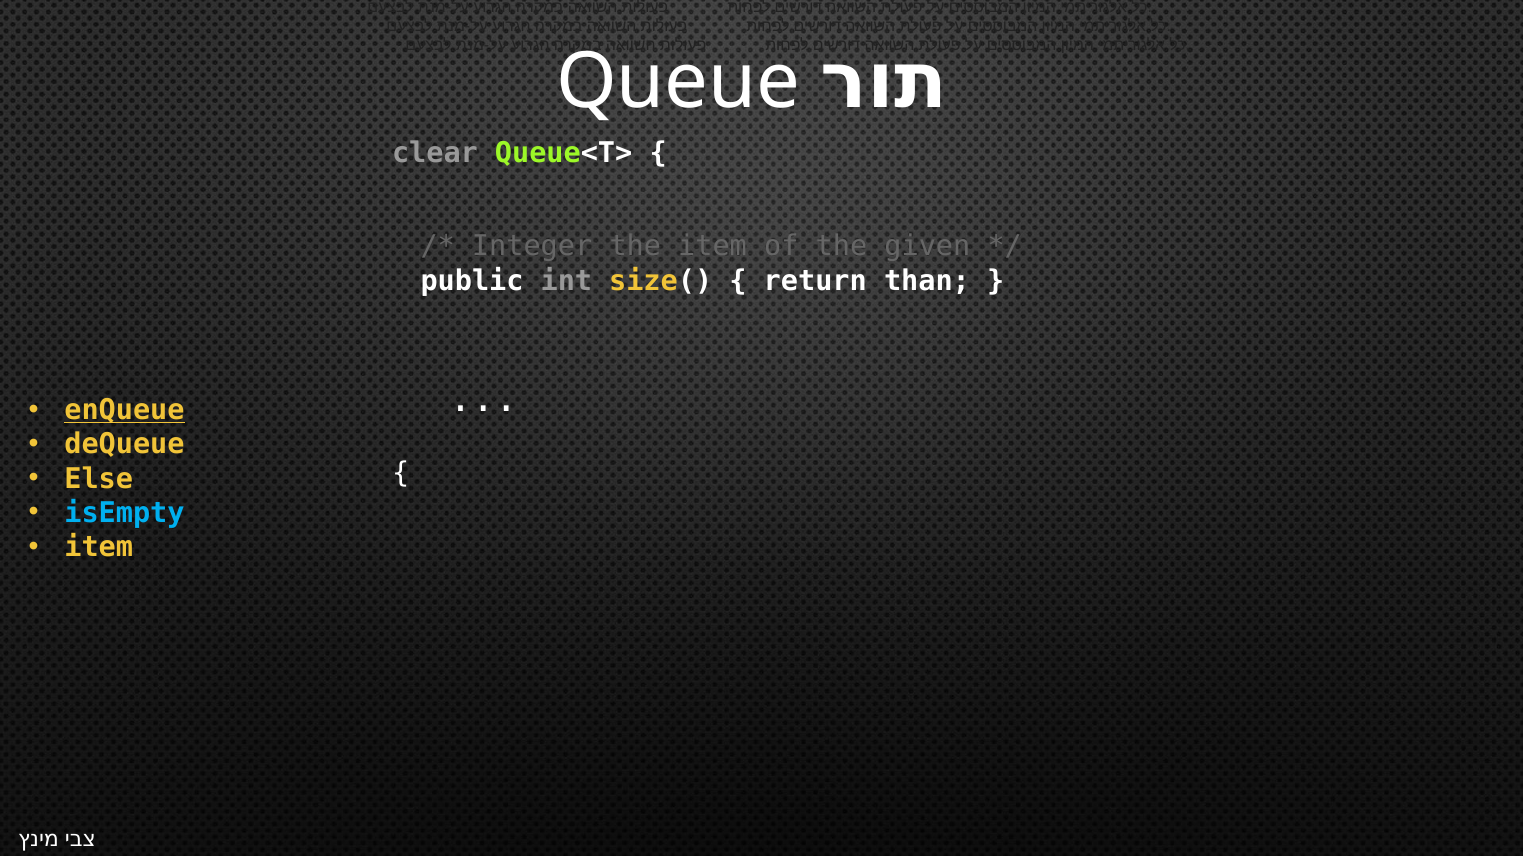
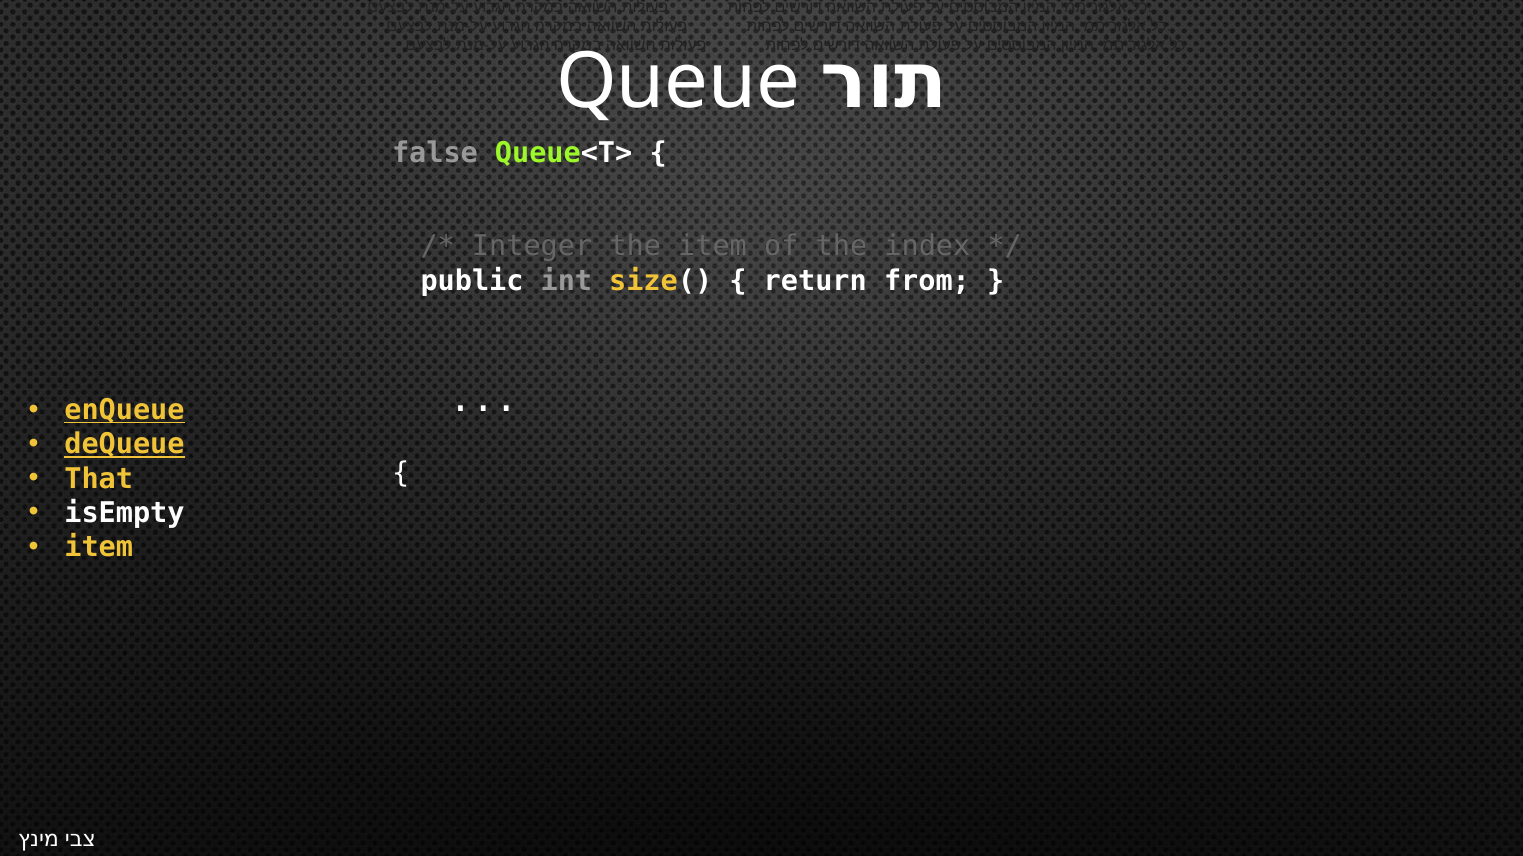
clear: clear -> false (435, 153)
given: given -> index (927, 247)
than: than -> from (927, 281)
deQueue underline: none -> present (124, 445)
Else: Else -> That (99, 479)
isEmpty colour: light blue -> white (124, 513)
